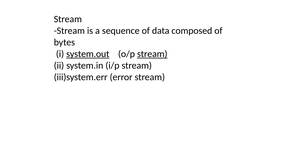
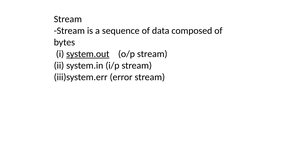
stream underline: present -> none (152, 54)
